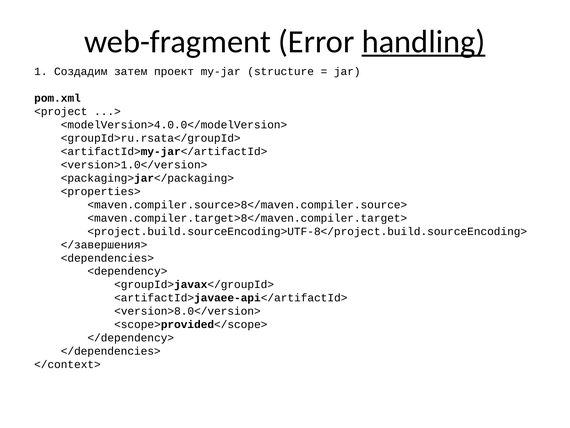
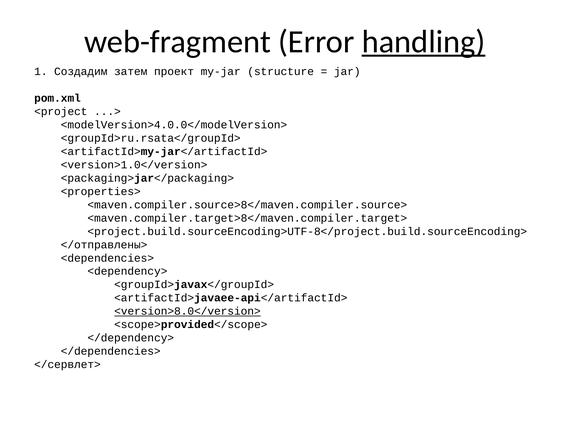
</завершения>: </завершения> -> </отправлены> (104, 244)
<version>8.0</version> underline: none -> present (187, 311)
</context>: </context> -> </сервлет> (67, 364)
